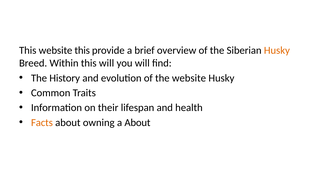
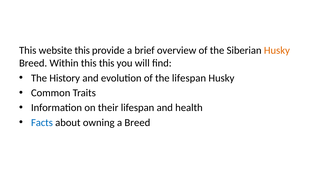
this will: will -> this (107, 63)
the website: website -> lifespan (189, 78)
Facts colour: orange -> blue (42, 122)
a About: About -> Breed (137, 122)
